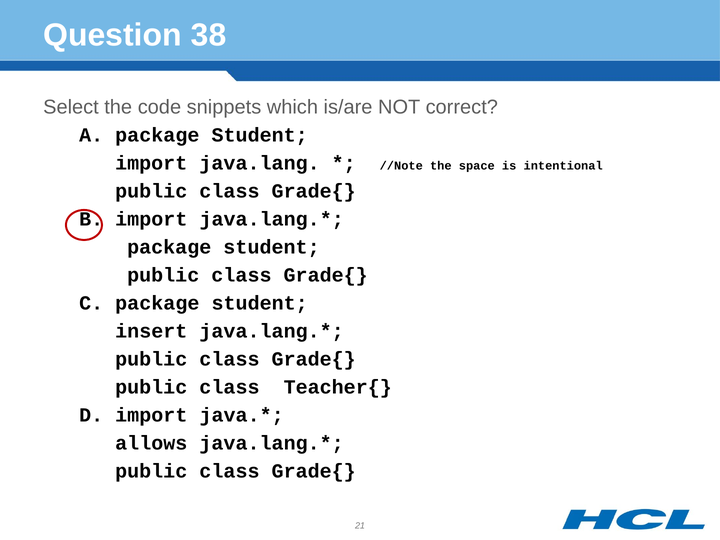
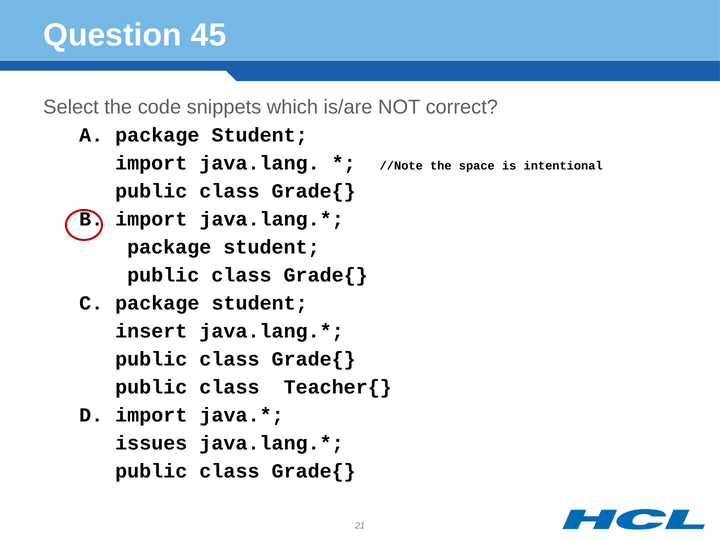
38: 38 -> 45 (209, 35)
allows: allows -> issues (151, 443)
